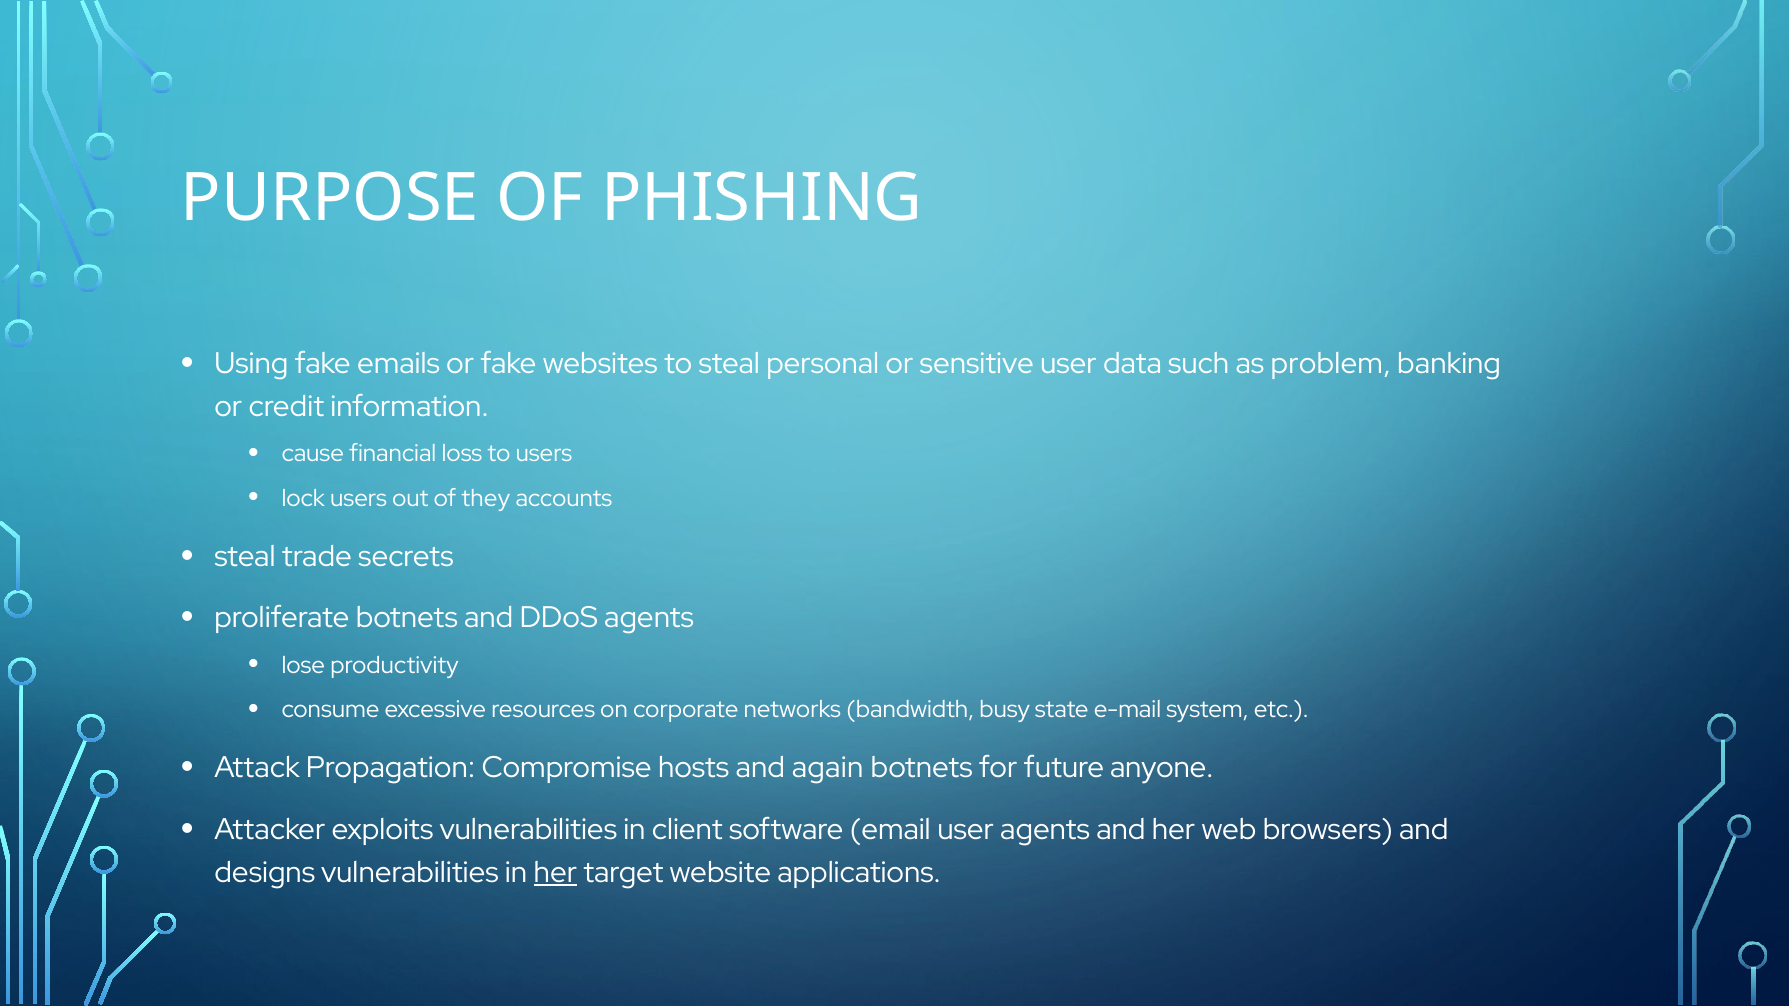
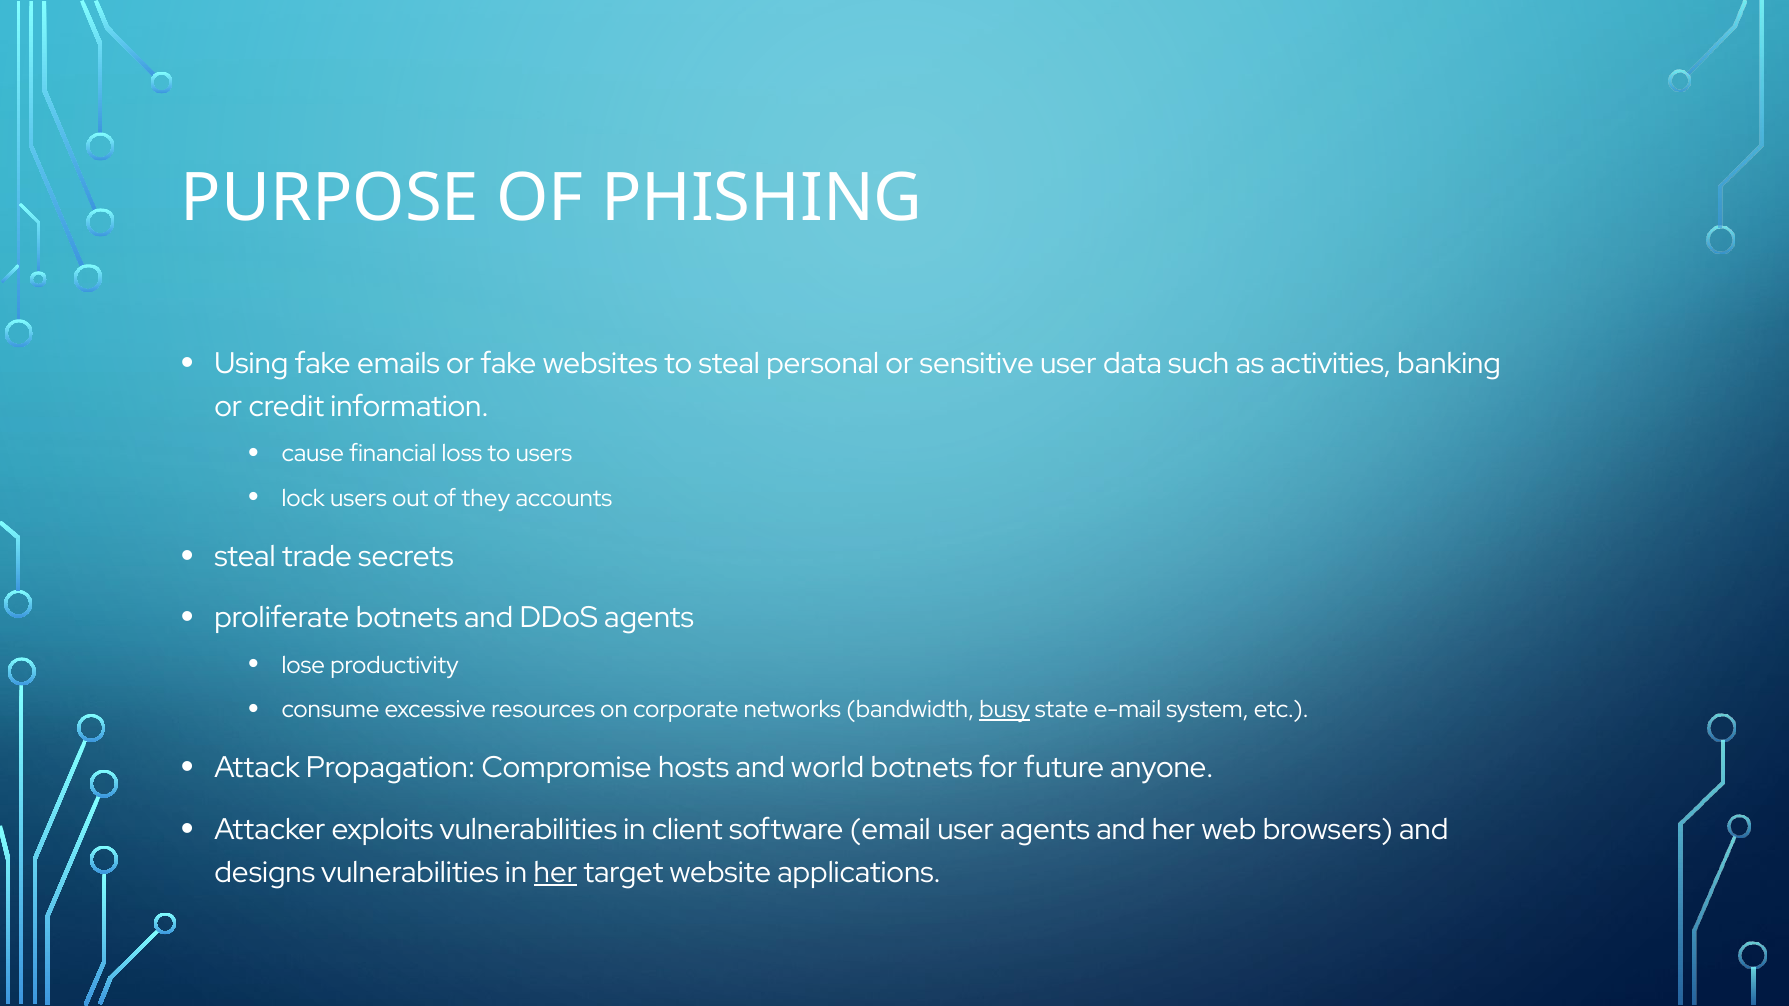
problem: problem -> activities (1331, 364)
busy underline: none -> present (1005, 710)
again: again -> world (828, 768)
